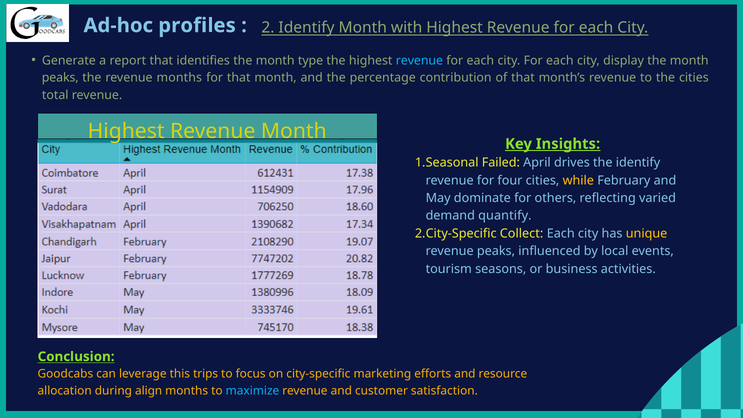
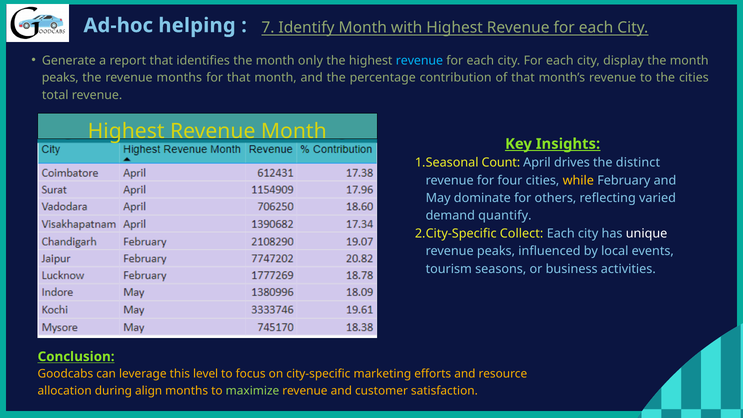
profiles: profiles -> helping (197, 25)
2: 2 -> 7 (268, 28)
type: type -> only (310, 60)
Failed: Failed -> Count (501, 163)
the identify: identify -> distinct (638, 163)
unique colour: yellow -> white (647, 233)
trips: trips -> level (206, 374)
maximize colour: light blue -> light green (253, 391)
